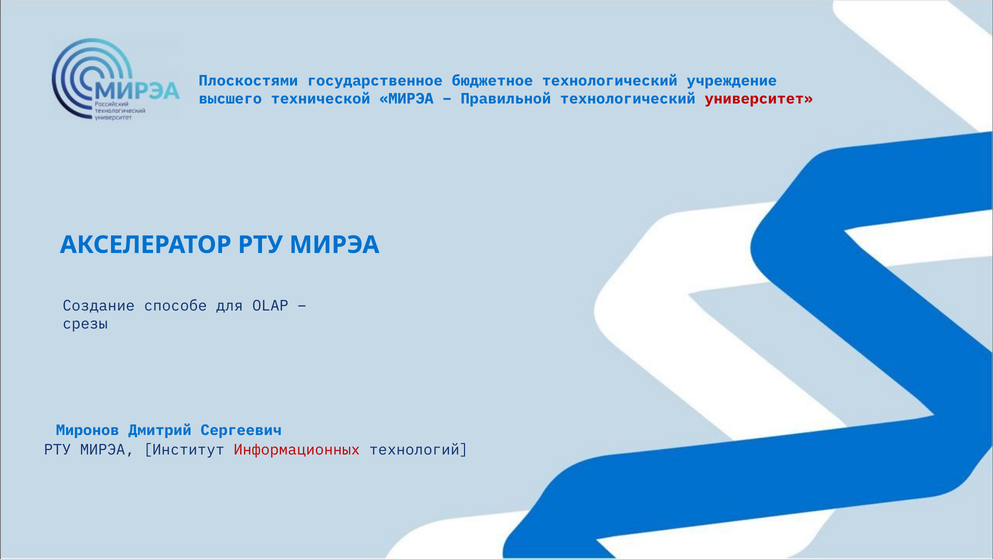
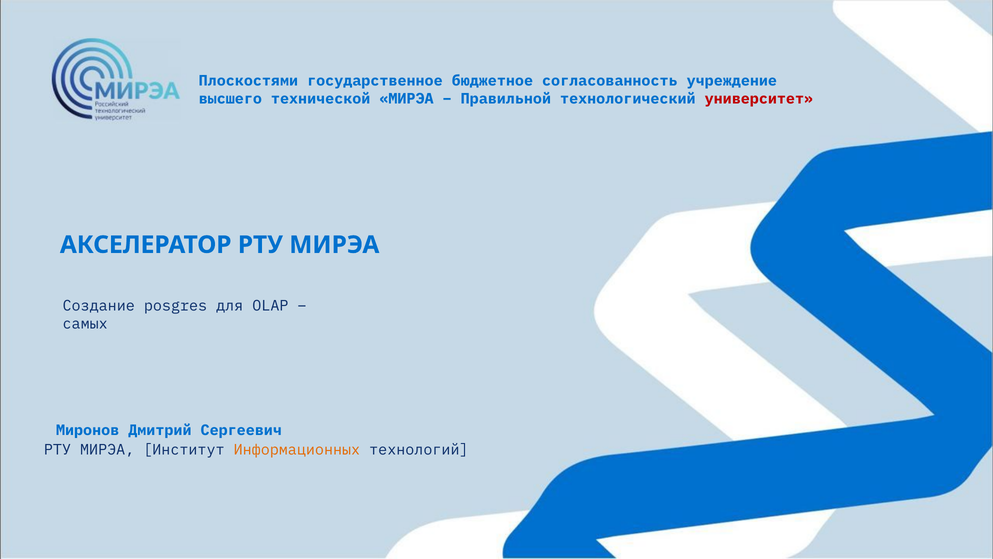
бюджетное технологический: технологический -> согласованность (610, 81)
способе: способе -> posgres (176, 306)
срезы: срезы -> самых (85, 324)
Информационных colour: red -> orange (297, 449)
